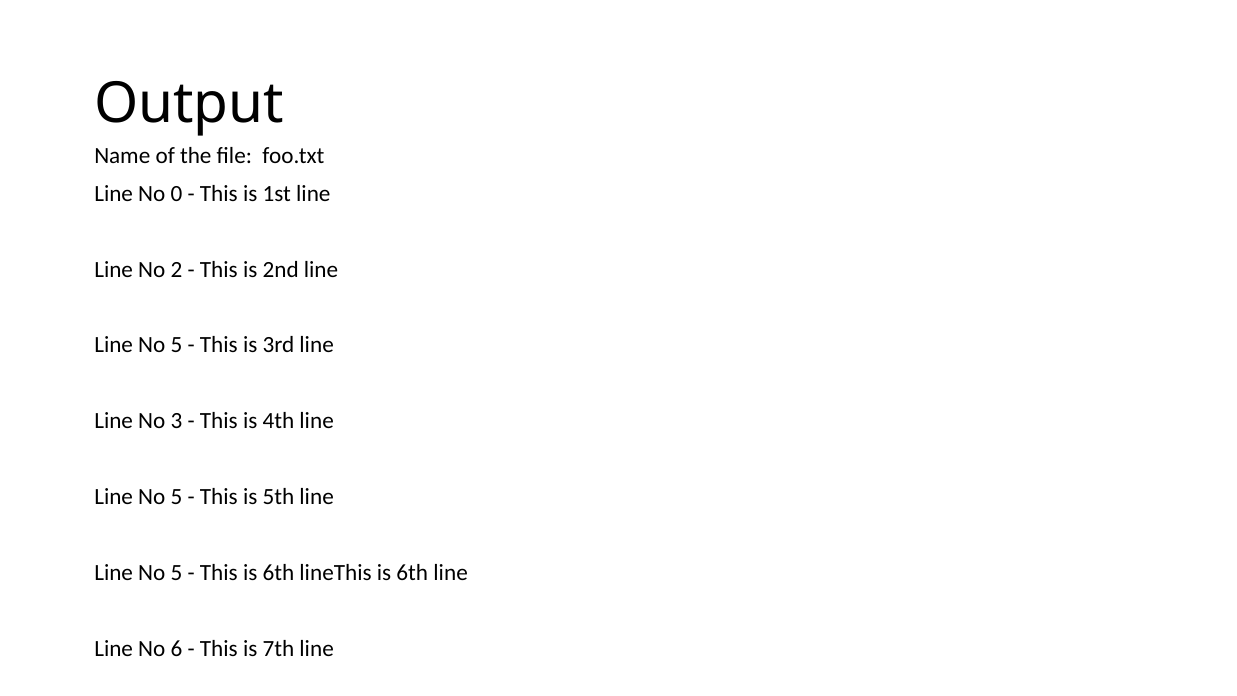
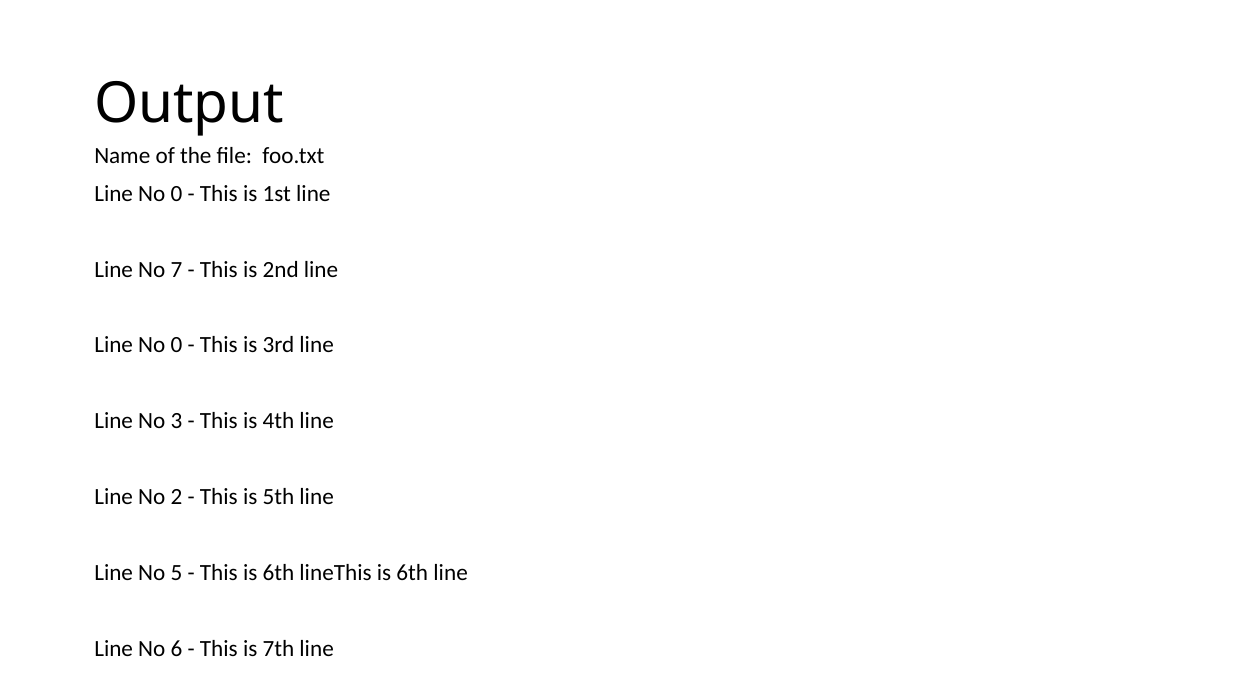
2: 2 -> 7 (176, 269)
5: 5 -> 0 (176, 345)
5: 5 -> 2 (176, 497)
